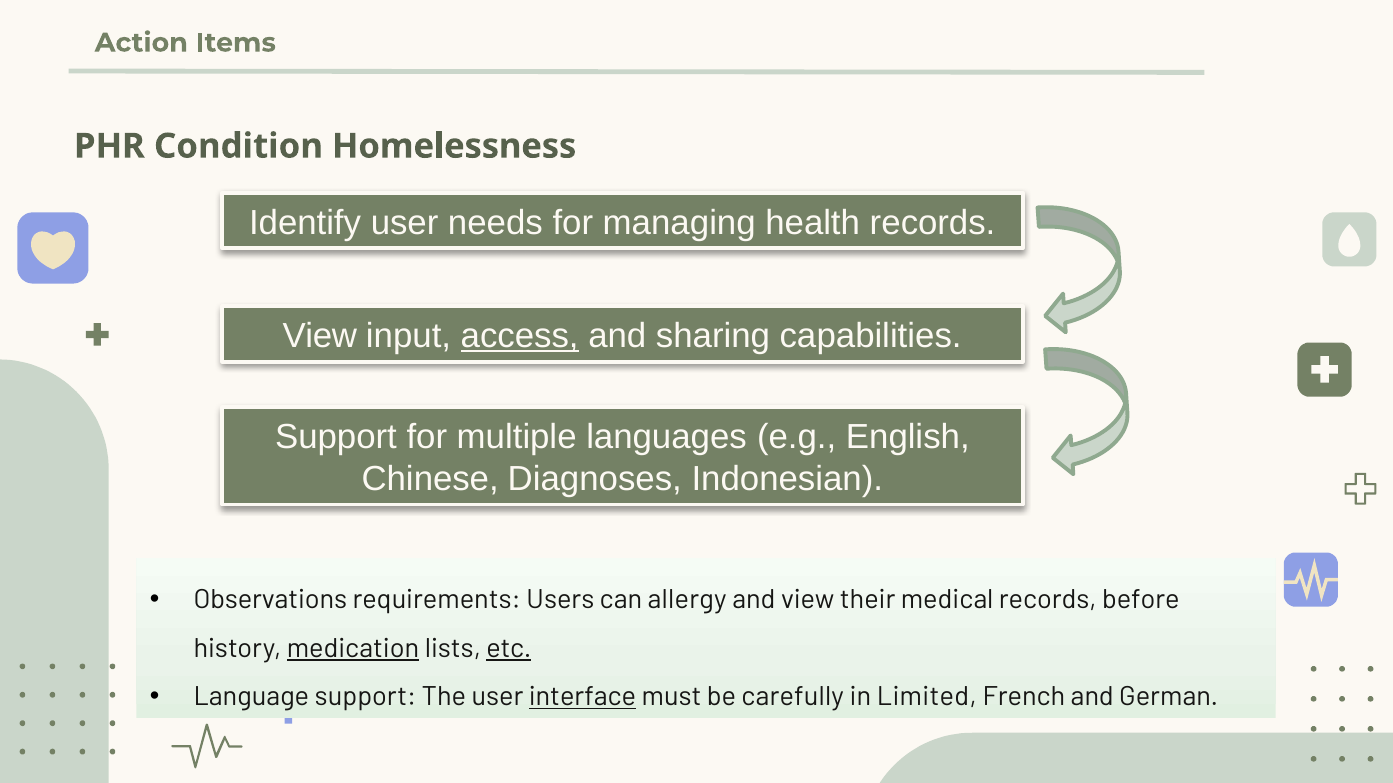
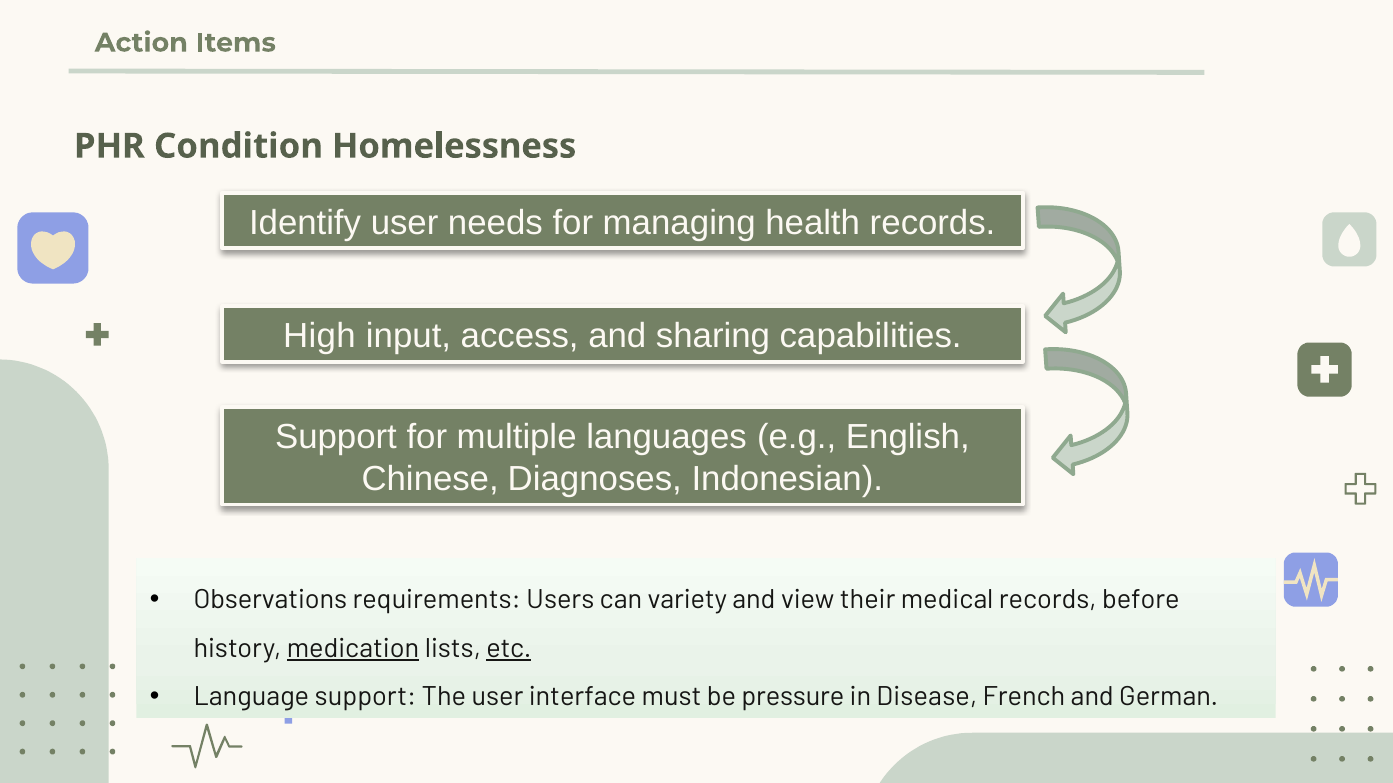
View: View -> High (319, 337)
access underline: present -> none (520, 337)
allergy: allergy -> variety (687, 600)
interface underline: present -> none (582, 697)
carefully: carefully -> pressure (793, 697)
Limited: Limited -> Disease (927, 697)
